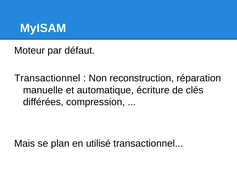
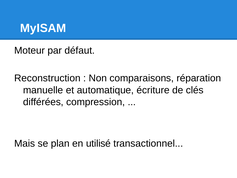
Transactionnel: Transactionnel -> Reconstruction (47, 78)
reconstruction: reconstruction -> comparaisons (142, 78)
